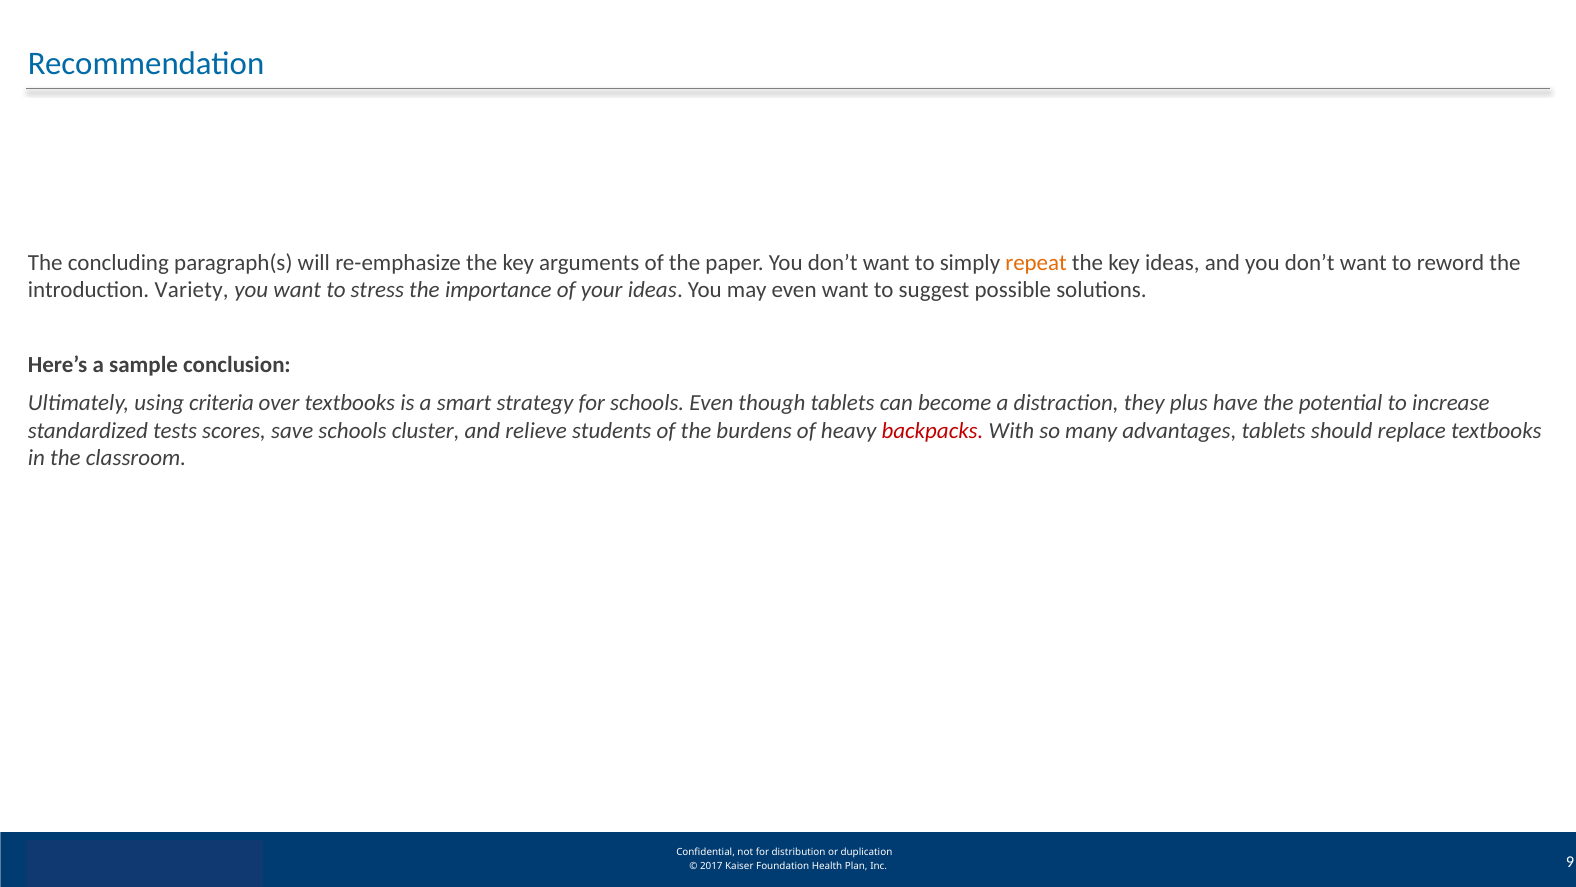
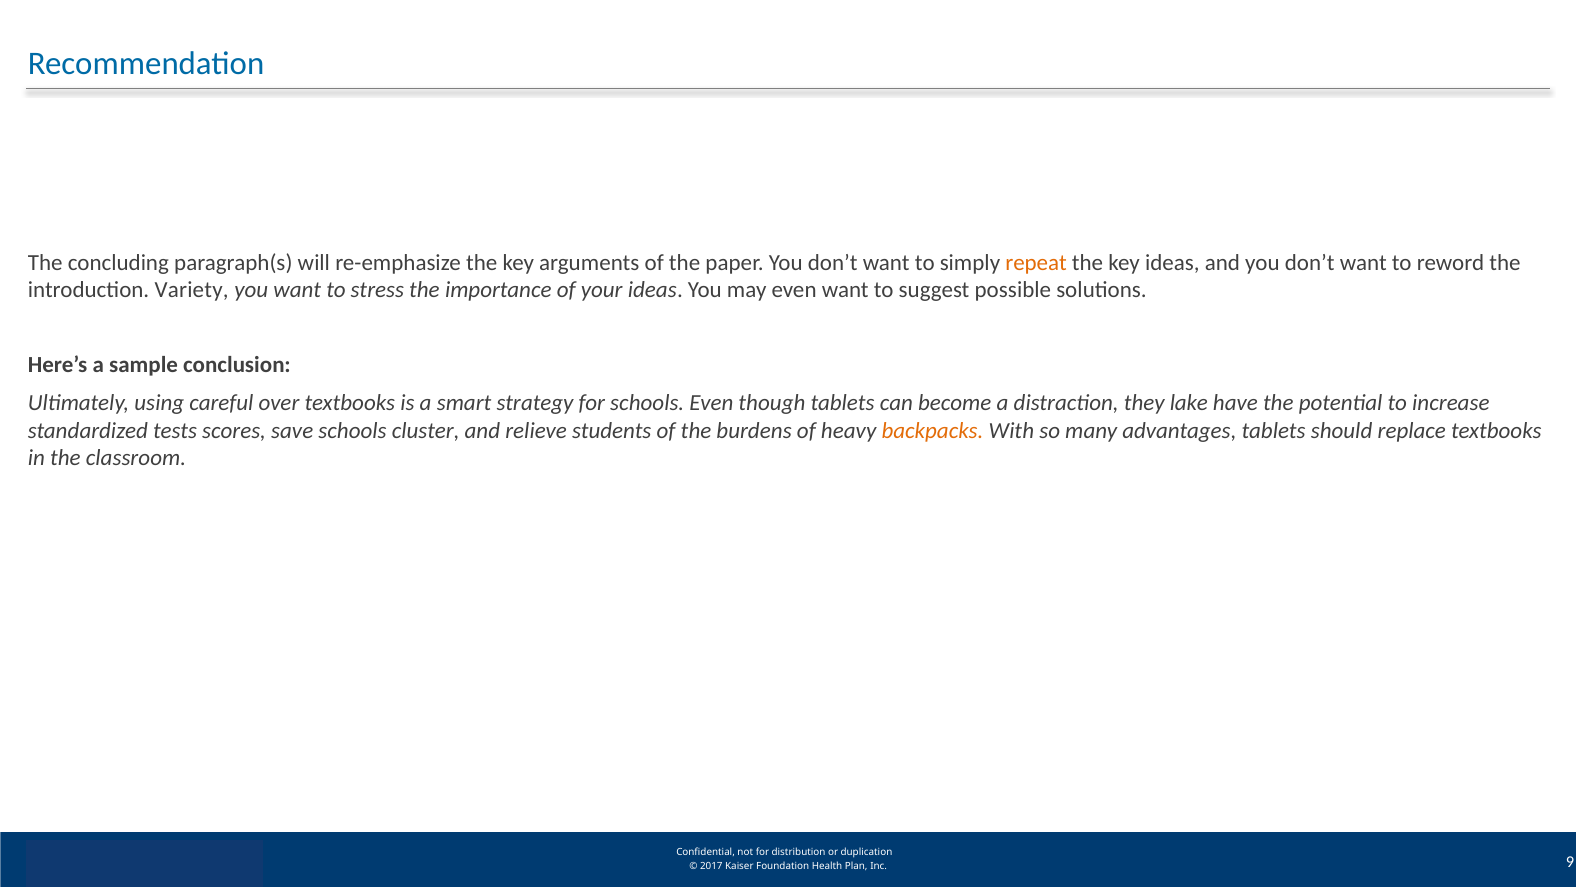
criteria: criteria -> careful (221, 403)
plus: plus -> lake (1189, 403)
backpacks colour: red -> orange (933, 430)
